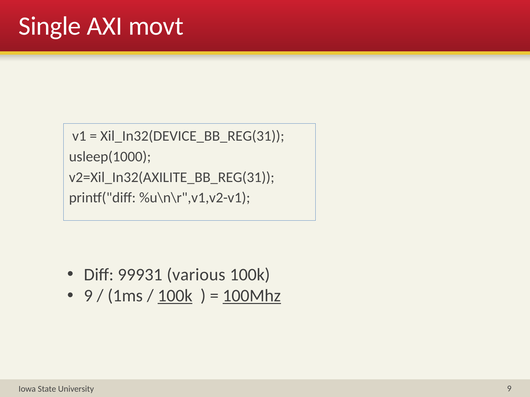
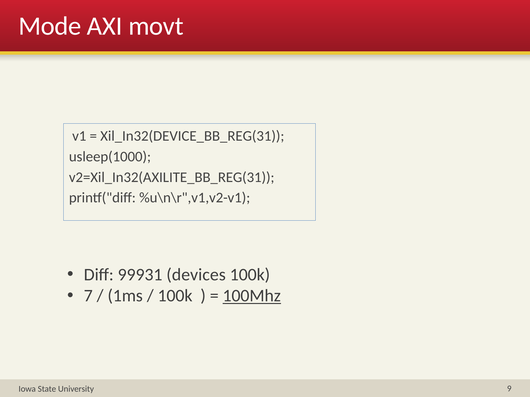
Single: Single -> Mode (50, 26)
various: various -> devices (196, 275)
9: 9 -> 7 (88, 296)
100k underline: present -> none (175, 296)
